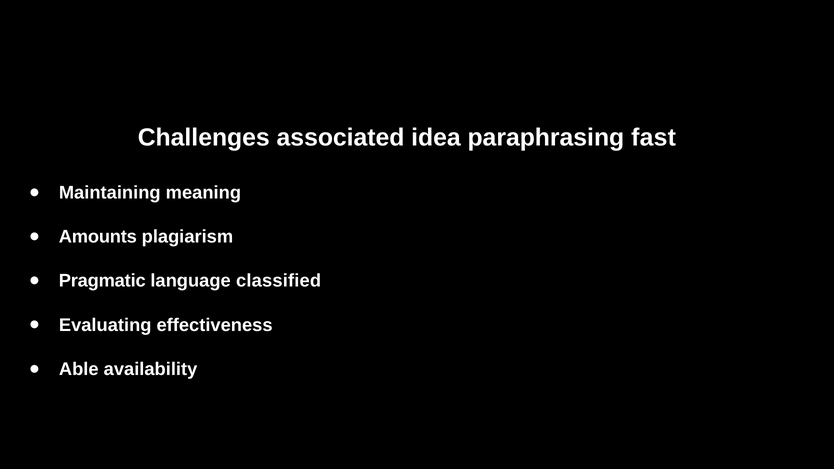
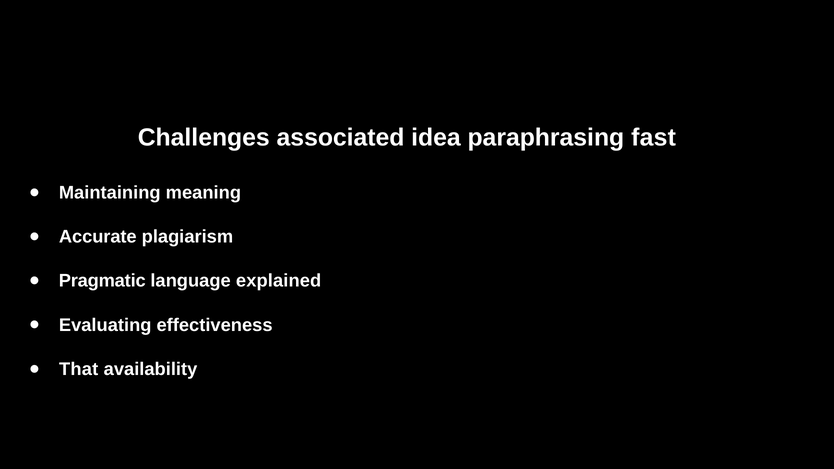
Amounts: Amounts -> Accurate (98, 237)
classified: classified -> explained (279, 281)
Able: Able -> That (79, 369)
